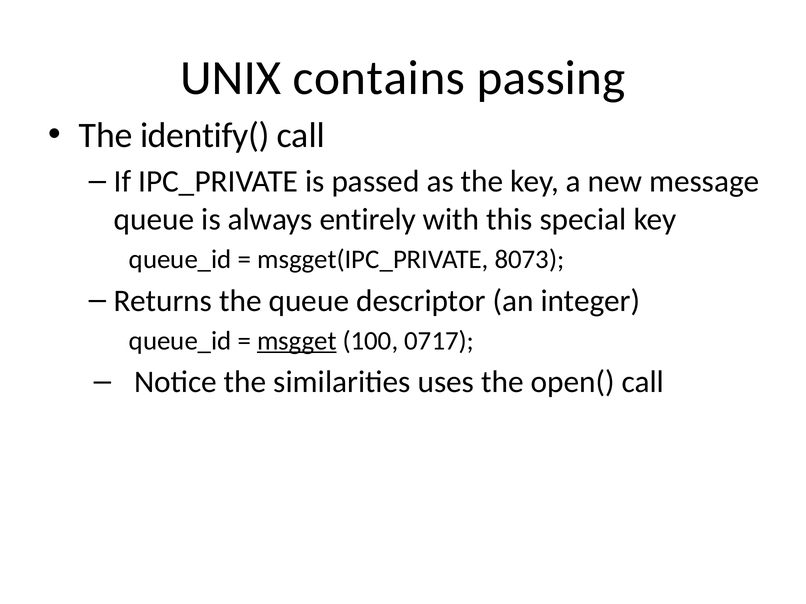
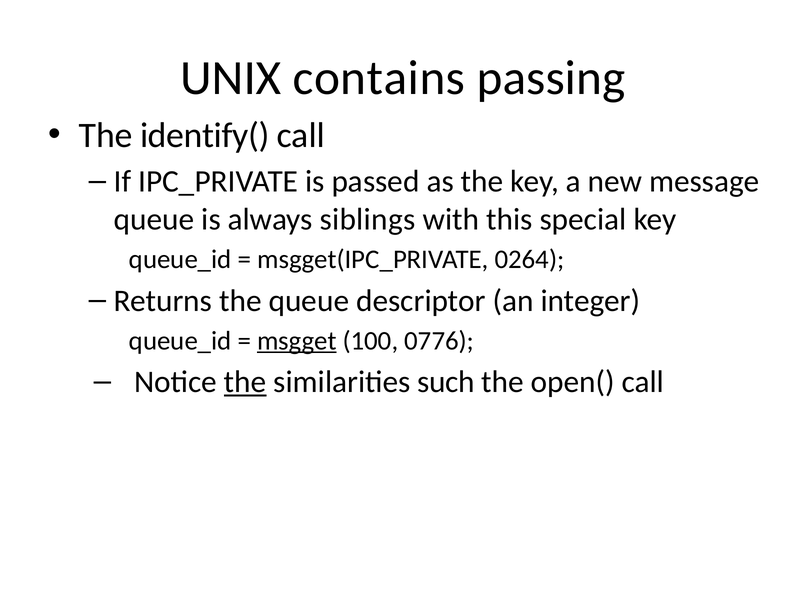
entirely: entirely -> siblings (368, 219)
8073: 8073 -> 0264 (530, 259)
0717: 0717 -> 0776 (439, 341)
the underline: none -> present (245, 382)
uses: uses -> such (446, 382)
